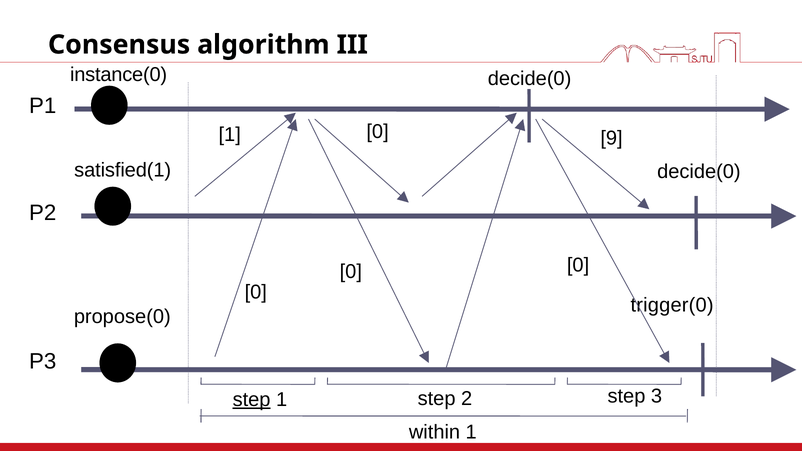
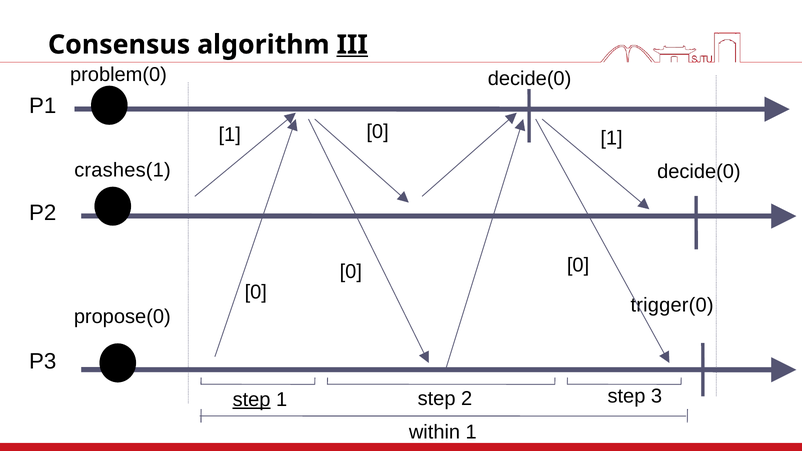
III underline: none -> present (352, 45)
instance(0: instance(0 -> problem(0 (118, 74)
9: 9 -> 1 (612, 138)
satisfied(1: satisfied(1 -> crashes(1 (123, 170)
